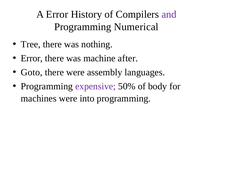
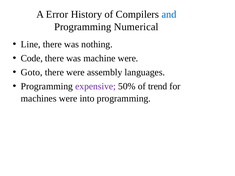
and colour: purple -> blue (169, 14)
Tree: Tree -> Line (31, 44)
Error: Error -> Code (32, 58)
machine after: after -> were (128, 58)
body: body -> trend (158, 86)
